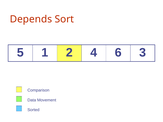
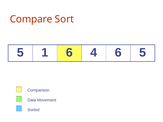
Depends: Depends -> Compare (31, 19)
1 2: 2 -> 6 (69, 53)
6 3: 3 -> 5 (143, 53)
